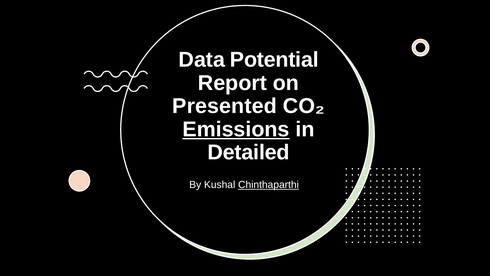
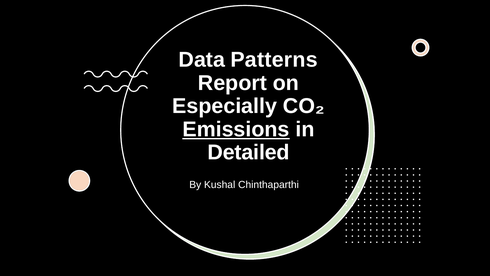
Potential: Potential -> Patterns (274, 60)
Presented: Presented -> Especially (225, 106)
Chinthaparthi underline: present -> none (269, 185)
